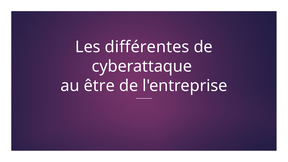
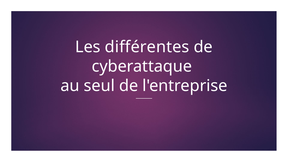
être: être -> seul (99, 86)
